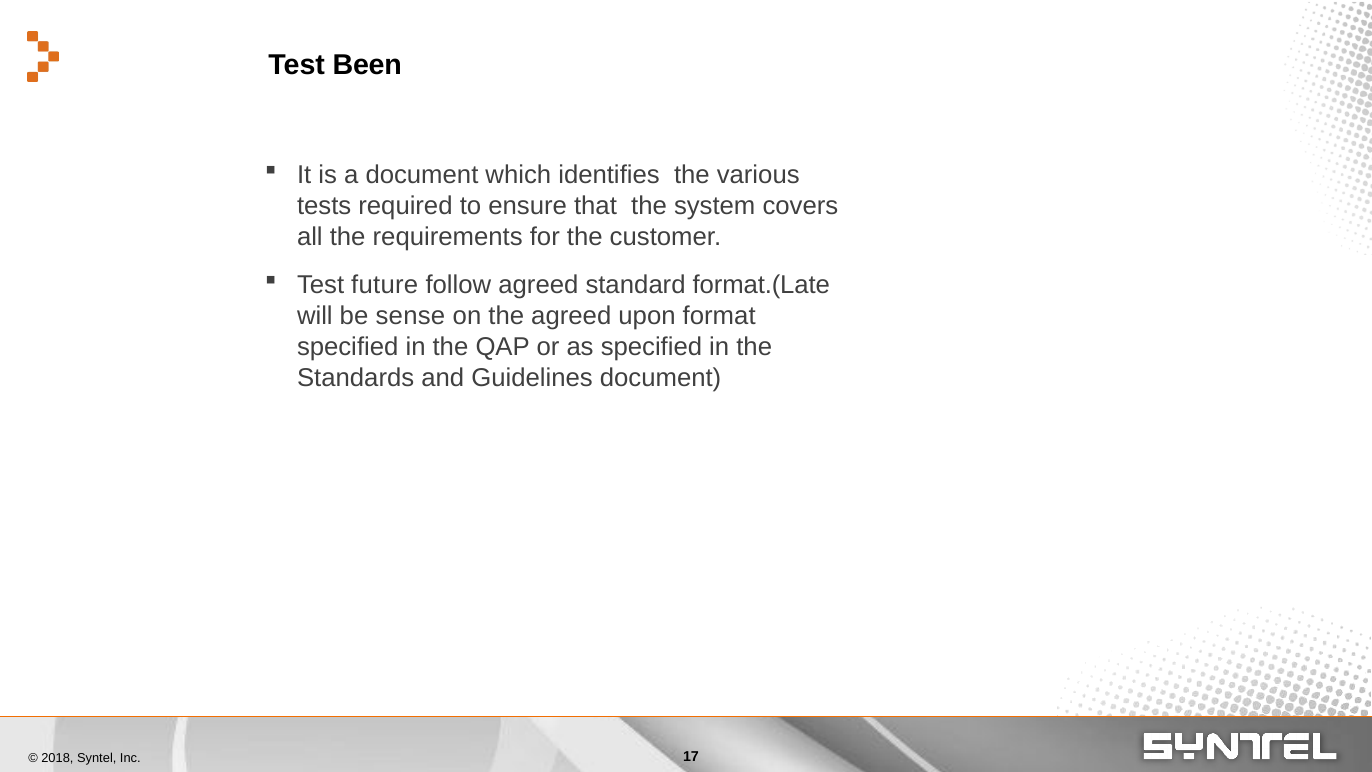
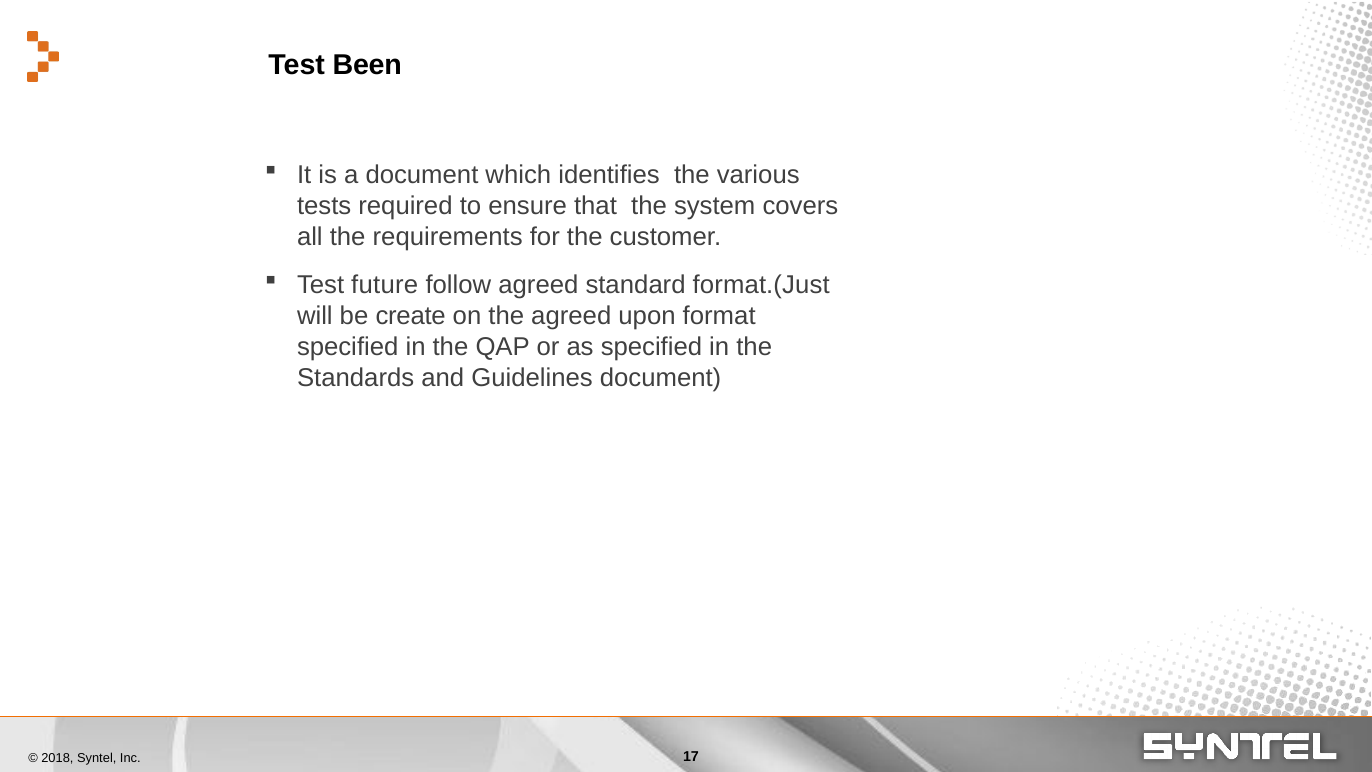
format.(Late: format.(Late -> format.(Just (761, 285)
sense: sense -> create (411, 316)
